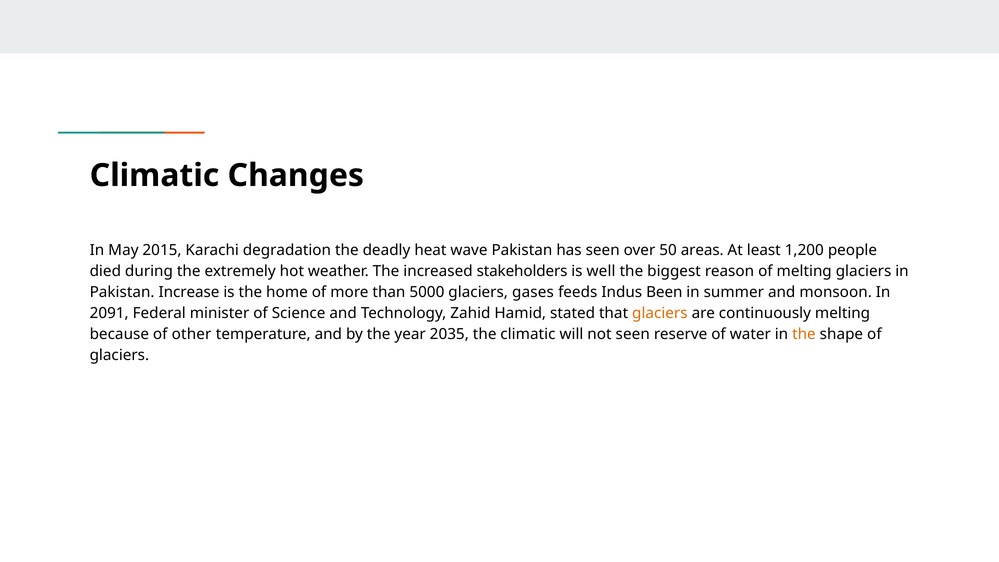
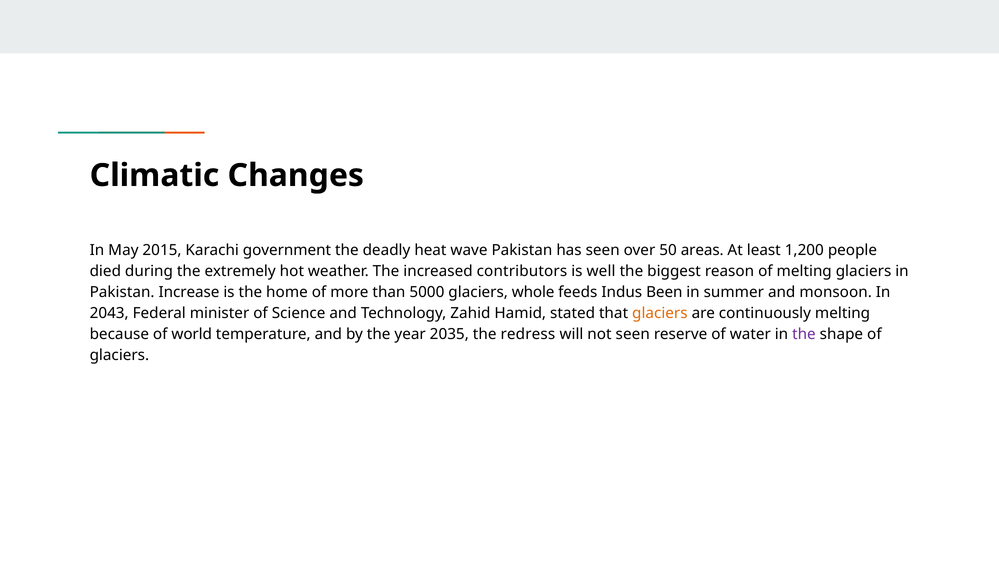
degradation: degradation -> government (287, 250)
stakeholders: stakeholders -> contributors (522, 271)
gases: gases -> whole (533, 292)
2091: 2091 -> 2043 (109, 313)
other: other -> world (192, 334)
the climatic: climatic -> redress (528, 334)
the colour: orange -> purple (804, 334)
